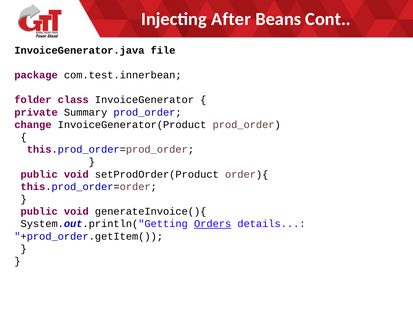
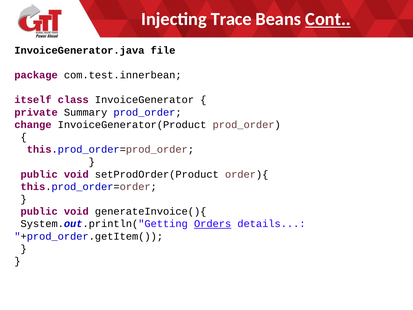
After: After -> Trace (231, 19)
Cont underline: none -> present (328, 19)
folder: folder -> itself (33, 100)
